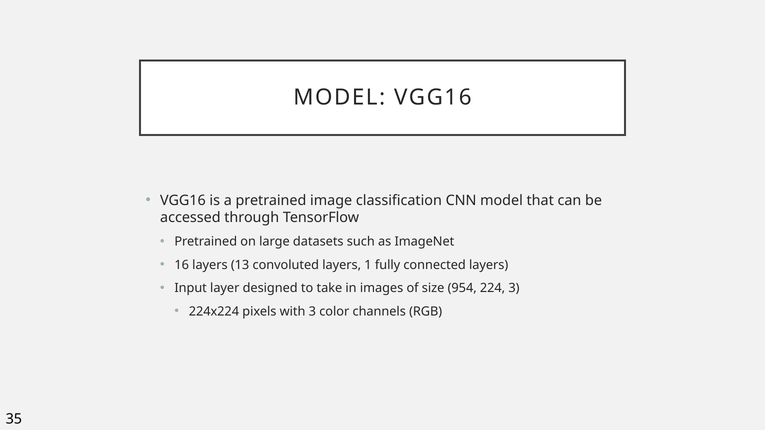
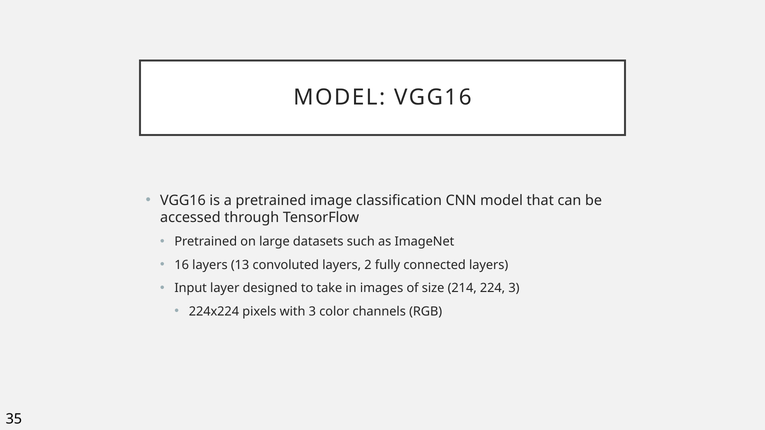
1: 1 -> 2 (368, 265)
954: 954 -> 214 (462, 288)
